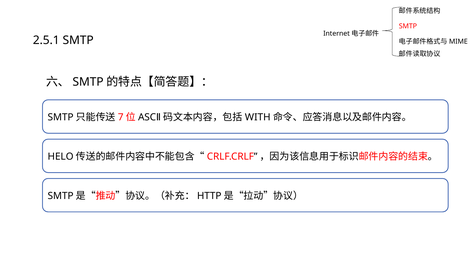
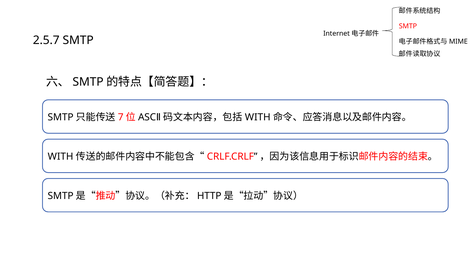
2.5.1: 2.5.1 -> 2.5.7 (46, 40)
HELO: HELO -> WITH (61, 157)
